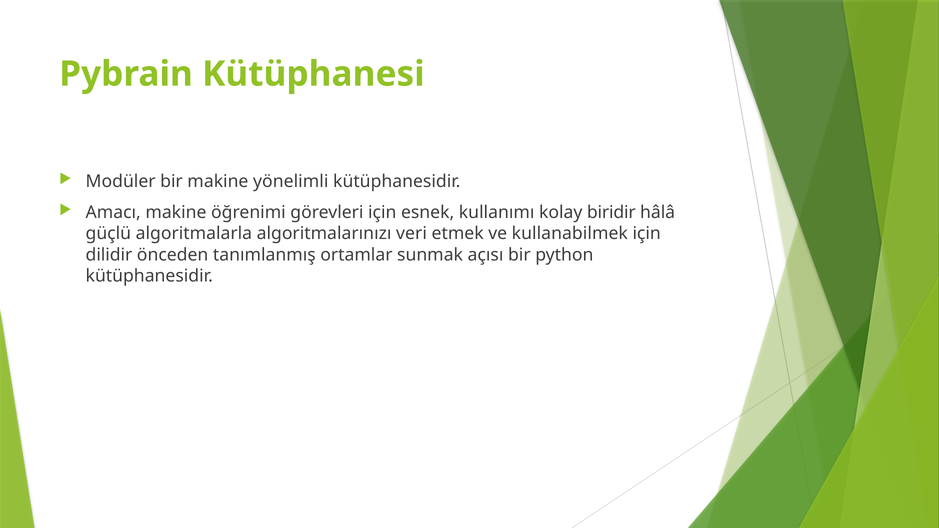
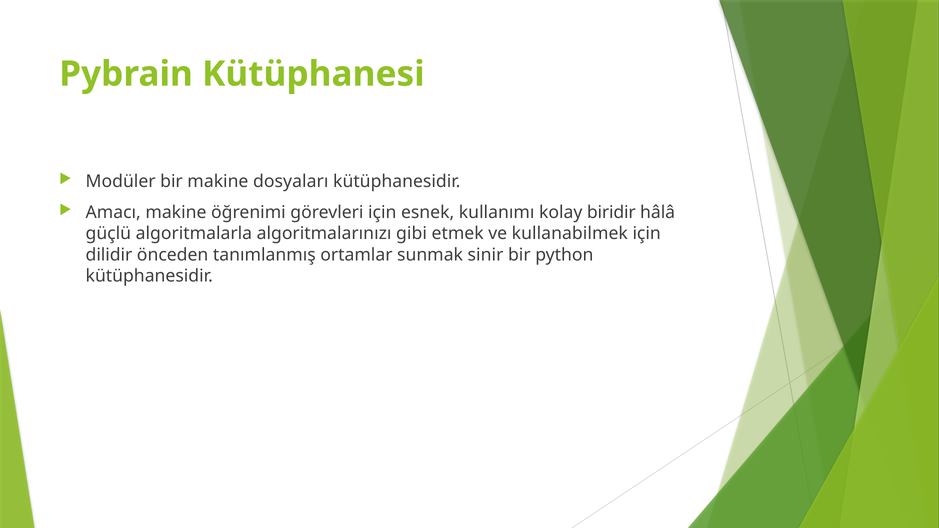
yönelimli: yönelimli -> dosyaları (291, 182)
veri: veri -> gibi (412, 234)
açısı: açısı -> sinir (486, 255)
